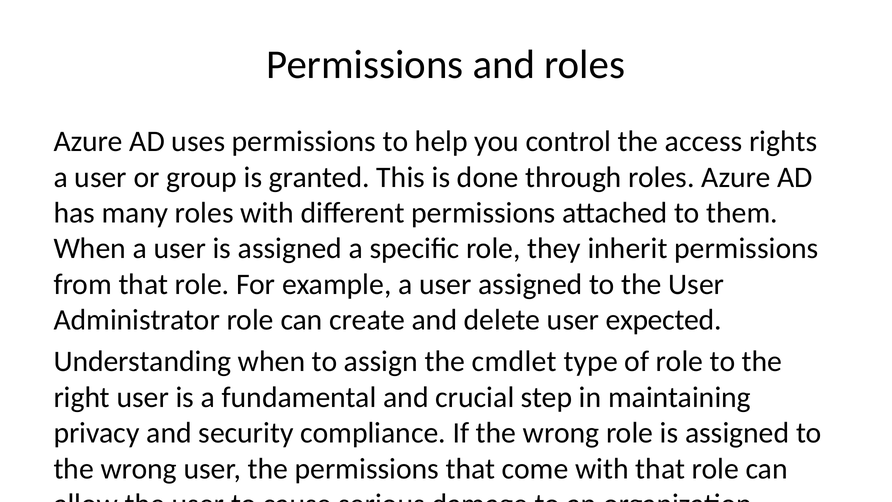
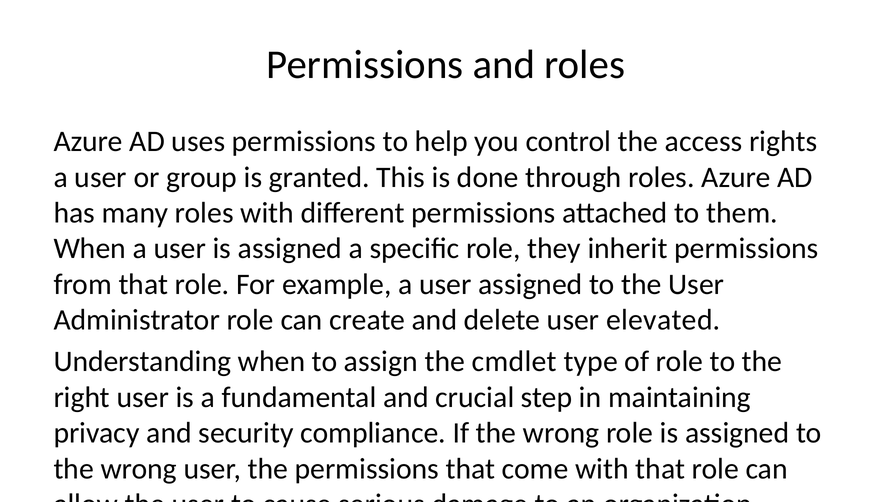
expected: expected -> elevated (663, 320)
